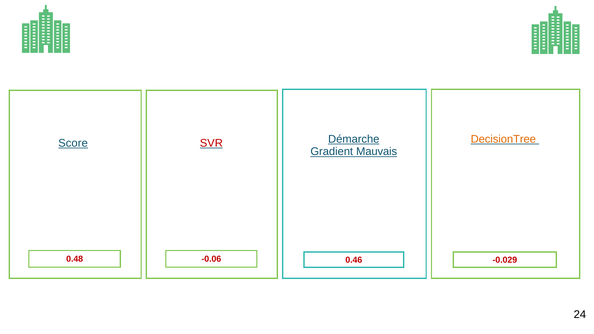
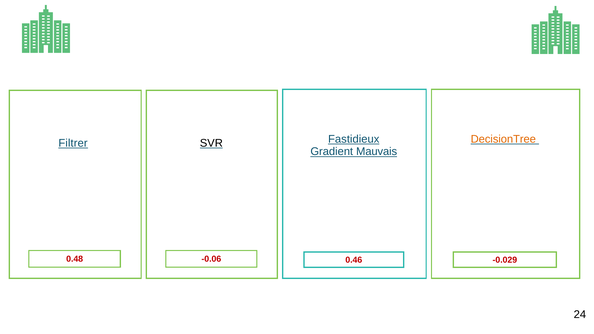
Démarche: Démarche -> Fastidieux (354, 139)
Score: Score -> Filtrer (73, 143)
SVR colour: red -> black (211, 143)
